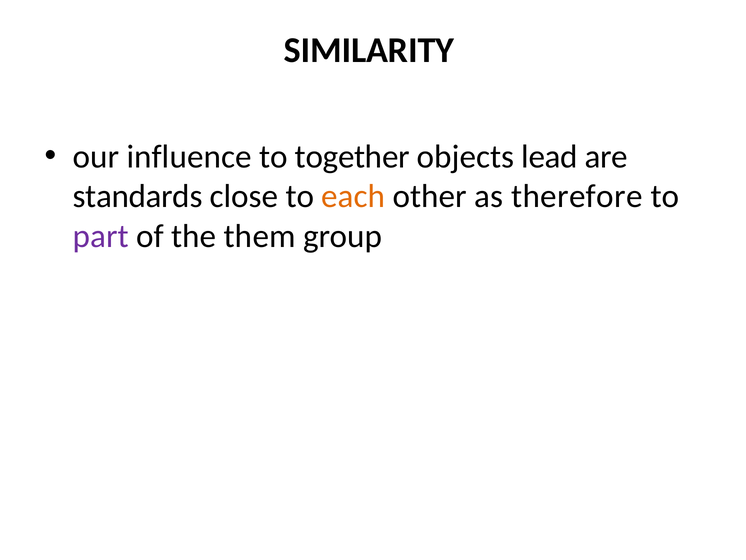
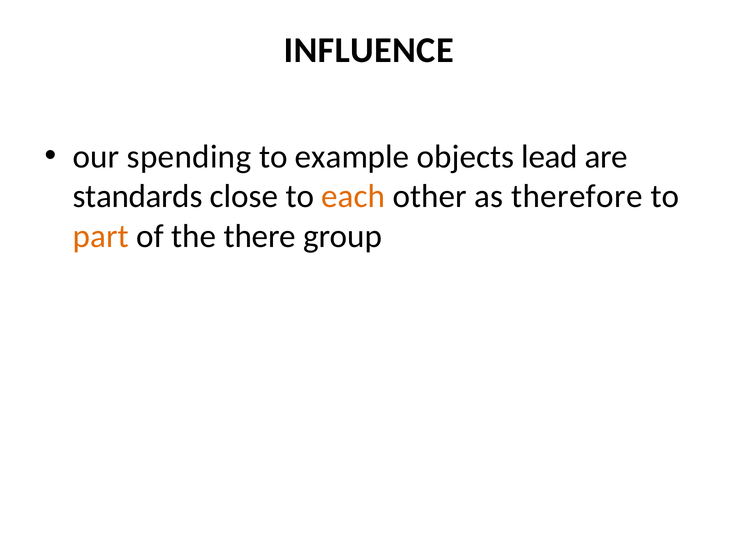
SIMILARITY: SIMILARITY -> INFLUENCE (369, 50)
influence: influence -> spending (189, 156)
together: together -> example (352, 156)
part colour: purple -> orange (101, 236)
them: them -> there (260, 236)
